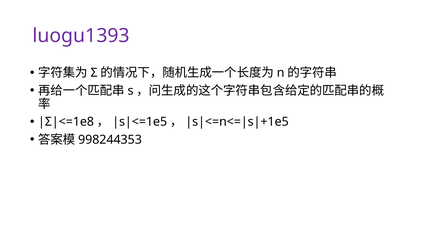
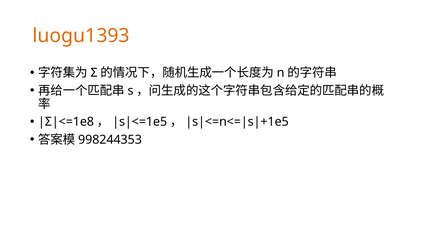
luogu1393 colour: purple -> orange (81, 36)
